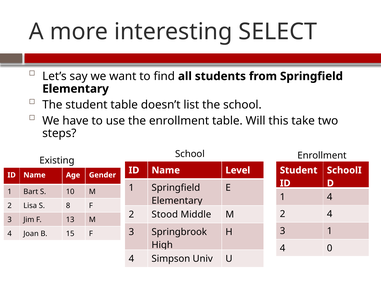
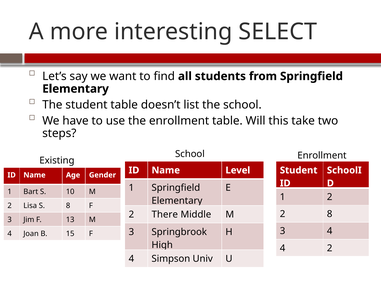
4: 4 -> 2 (330, 197)
2 4: 4 -> 8 (330, 214)
Stood: Stood -> There (165, 214)
3 1: 1 -> 4 (330, 231)
4 0: 0 -> 2 (330, 248)
